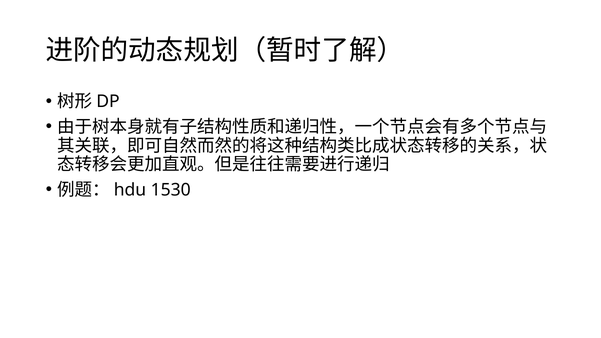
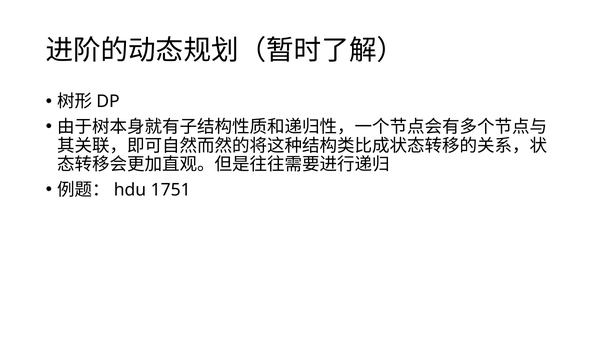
1530: 1530 -> 1751 (171, 190)
